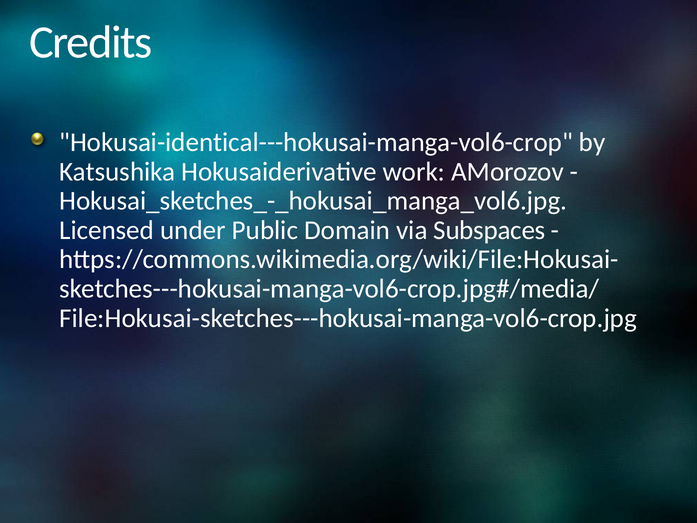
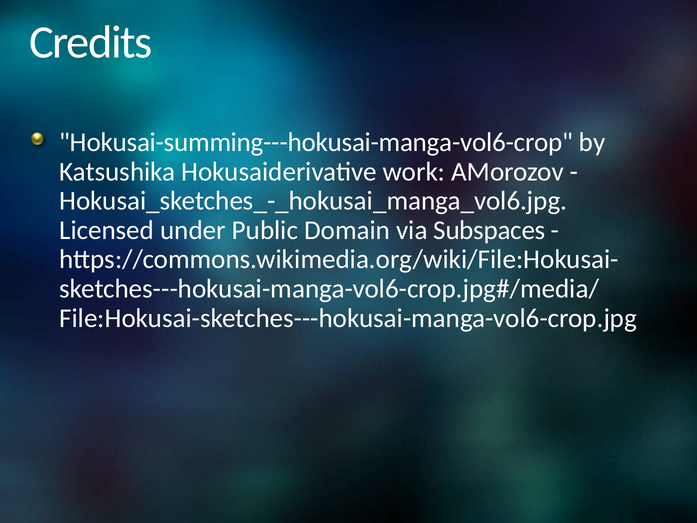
Hokusai-identical---hokusai-manga-vol6-crop: Hokusai-identical---hokusai-manga-vol6-crop -> Hokusai-summing---hokusai-manga-vol6-crop (316, 142)
